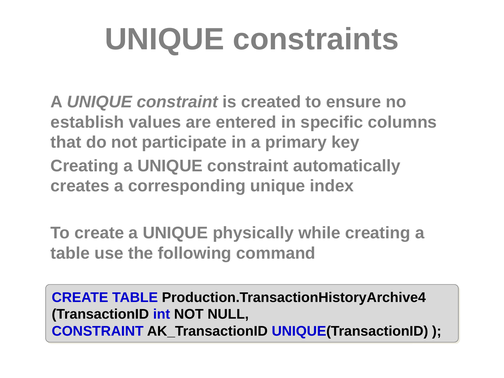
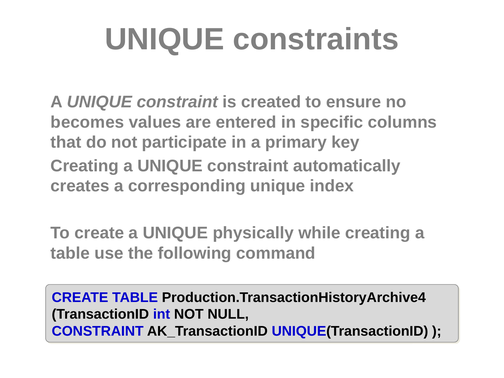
establish: establish -> becomes (87, 122)
